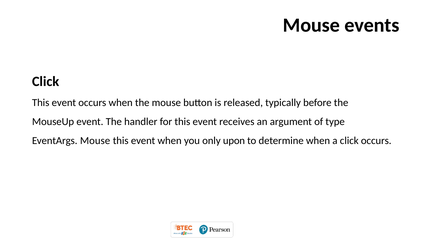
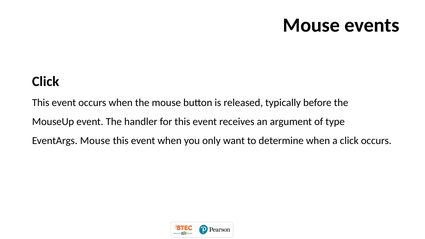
upon: upon -> want (234, 141)
